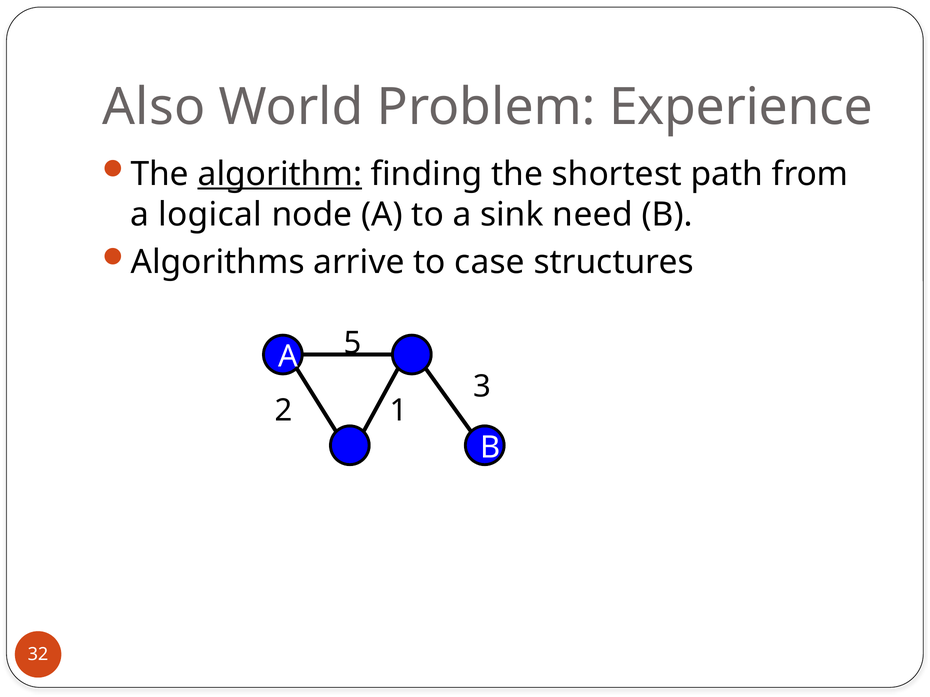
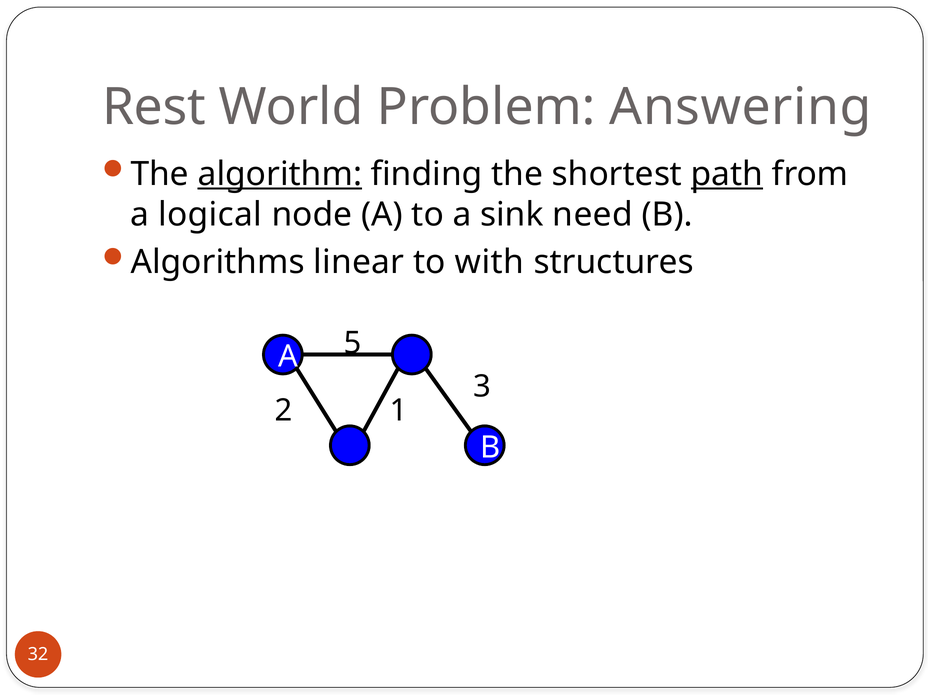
Also: Also -> Rest (154, 107)
Experience: Experience -> Answering (740, 107)
path underline: none -> present (727, 174)
arrive: arrive -> linear (359, 262)
case: case -> with (489, 262)
